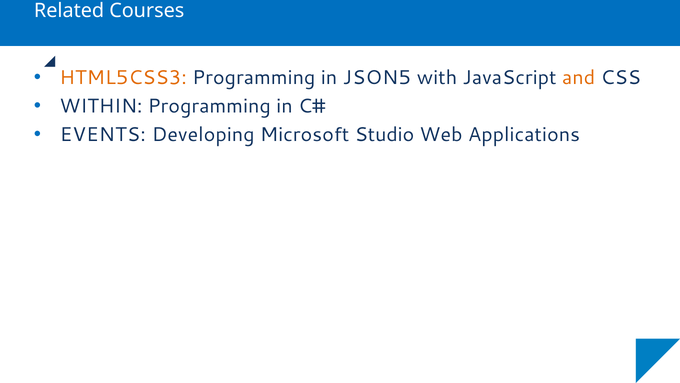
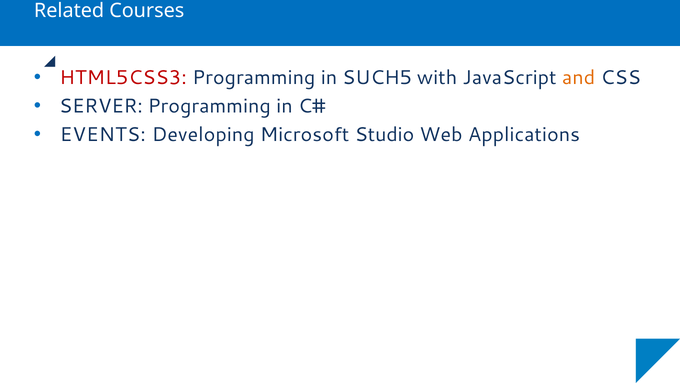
HTML5CSS3 colour: orange -> red (123, 78)
JSON5: JSON5 -> SUCH5 (377, 78)
WITHIN: WITHIN -> SERVER (101, 106)
